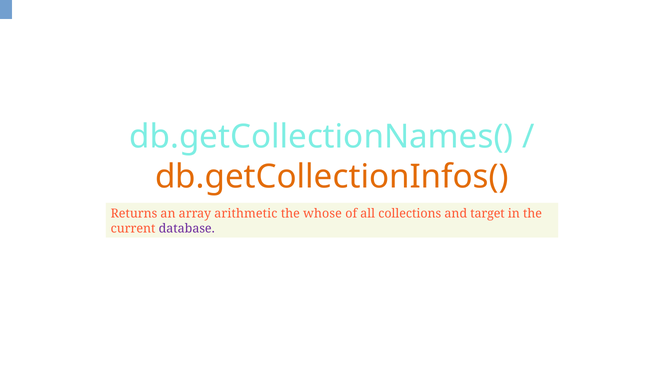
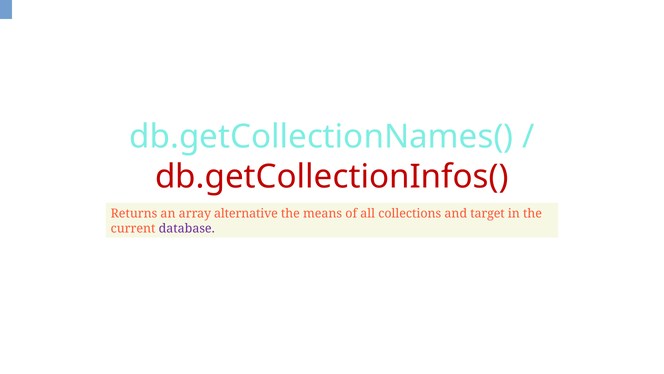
db.getCollectionInfos( colour: orange -> red (332, 177)
arithmetic: arithmetic -> alternative (246, 213)
whose: whose -> means (323, 213)
